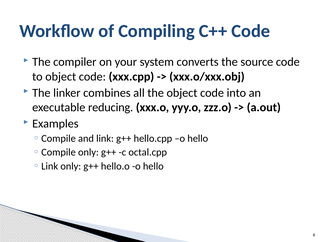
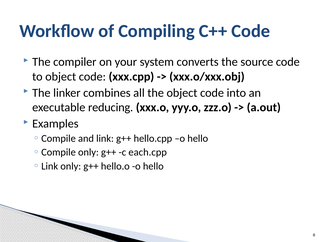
octal.cpp: octal.cpp -> each.cpp (148, 152)
